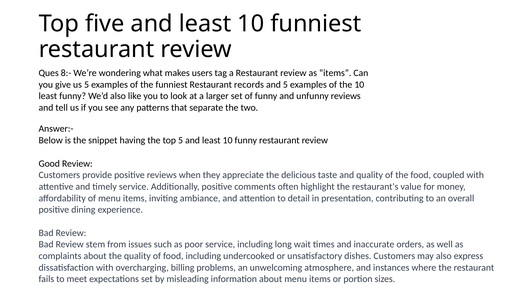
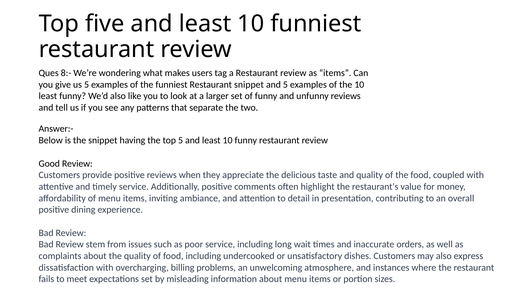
Restaurant records: records -> snippet (249, 85)
